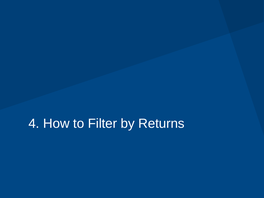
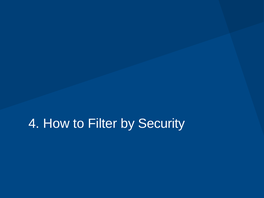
Returns: Returns -> Security (162, 123)
